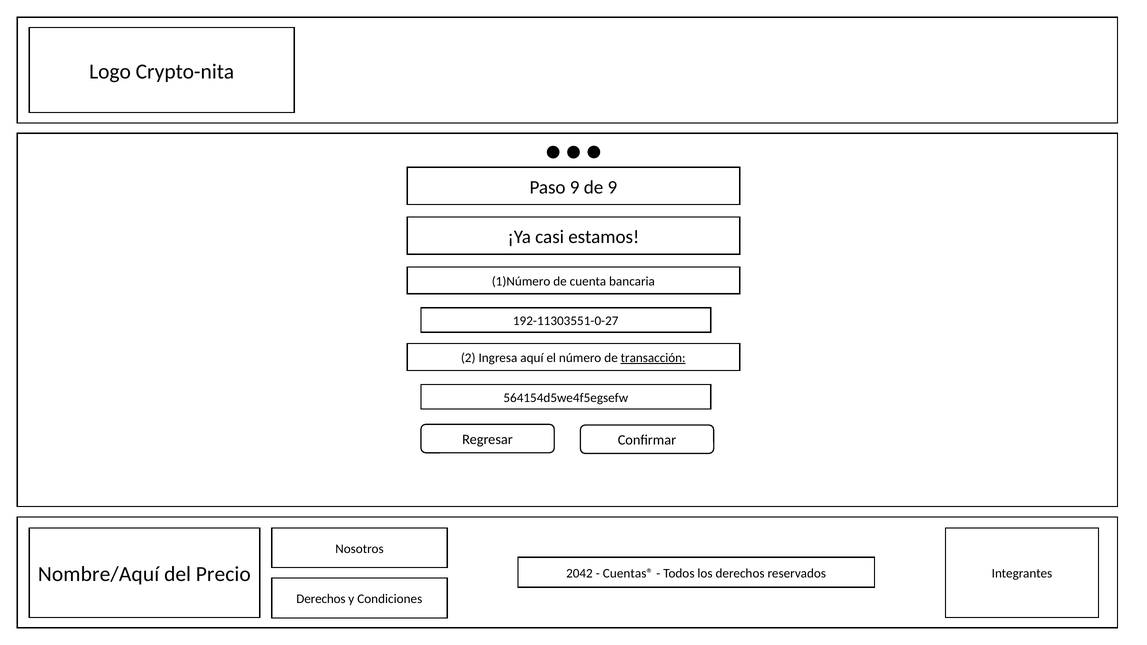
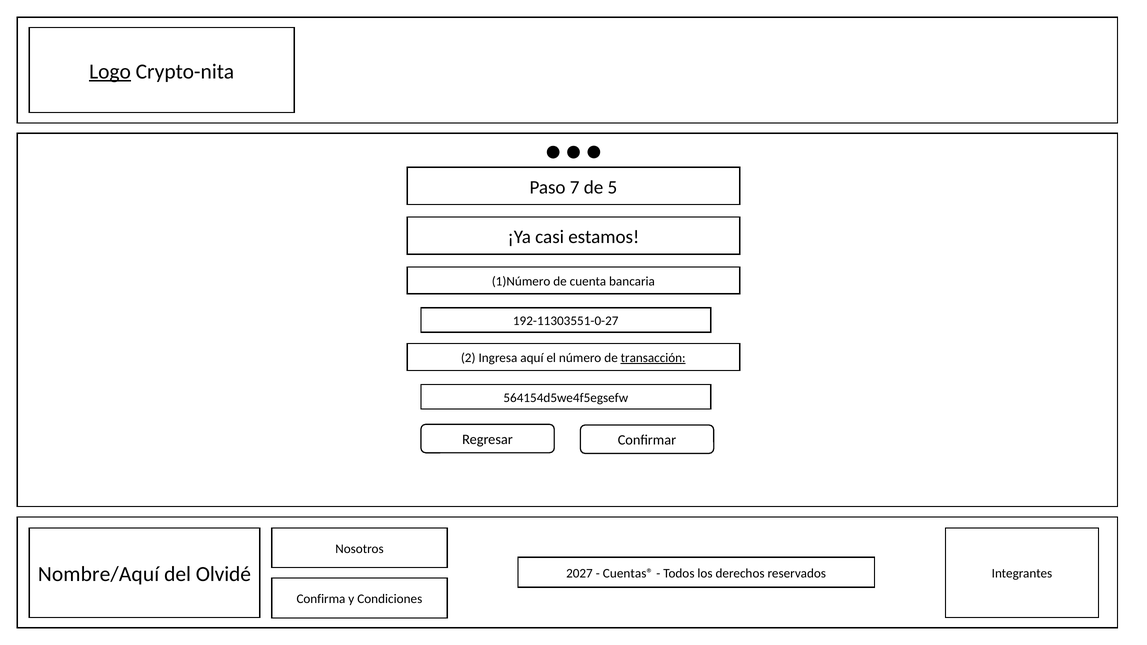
Logo underline: none -> present (110, 72)
Paso 9: 9 -> 7 (575, 187)
de 9: 9 -> 5 (612, 187)
Precio: Precio -> Olvidé (223, 574)
2042: 2042 -> 2027 (579, 573)
Derechos: Derechos -> Confirma (321, 599)
